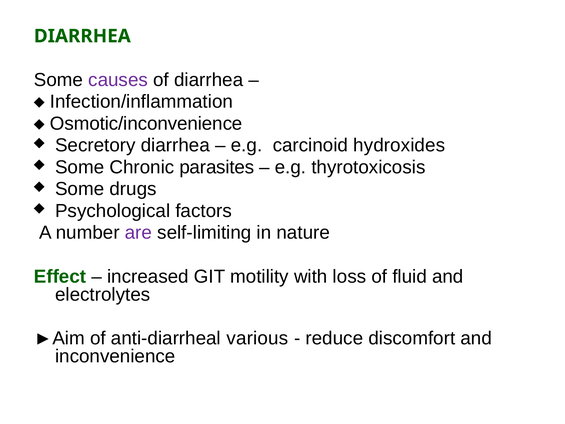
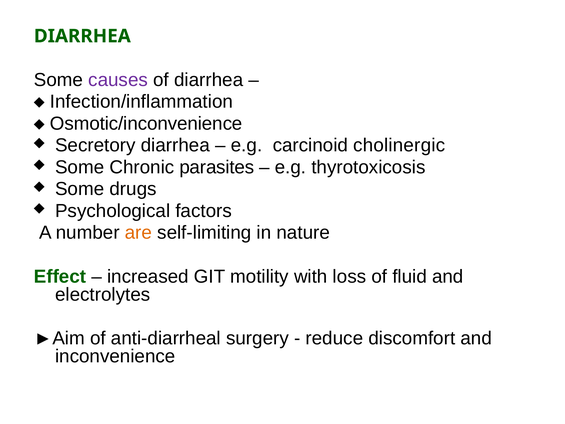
hydroxides: hydroxides -> cholinergic (399, 145)
are colour: purple -> orange (138, 233)
various: various -> surgery (257, 338)
